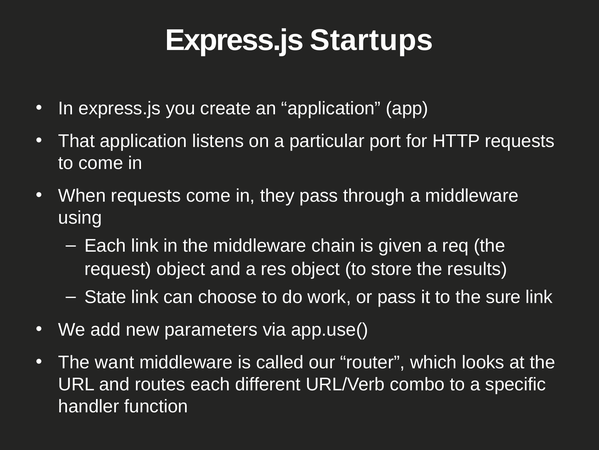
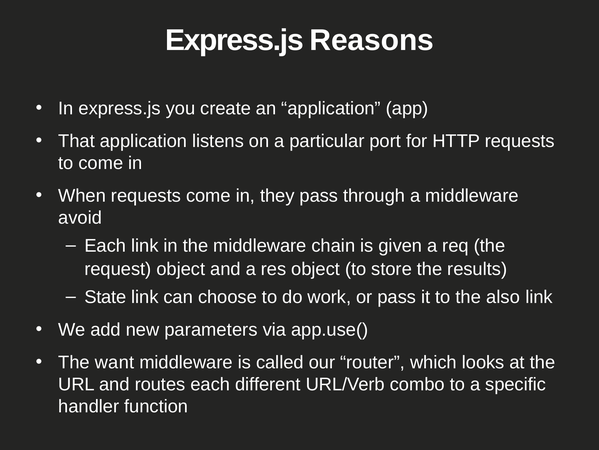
Startups: Startups -> Reasons (372, 40)
using: using -> avoid (80, 217)
sure: sure -> also (503, 297)
